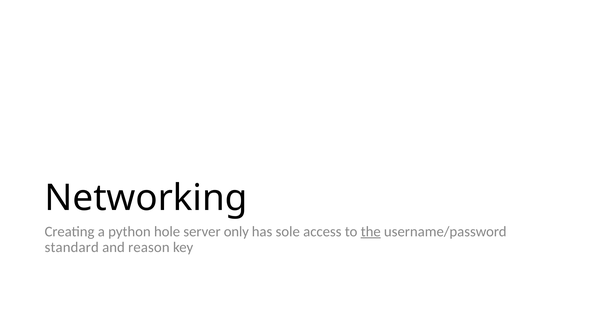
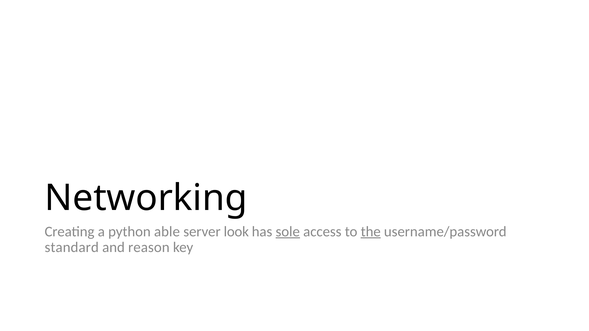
hole: hole -> able (167, 232)
only: only -> look (236, 232)
sole underline: none -> present (288, 232)
